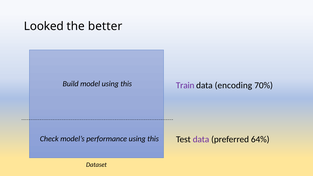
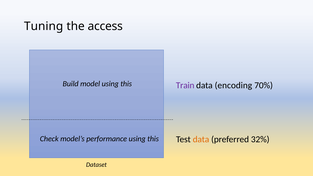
Looked: Looked -> Tuning (44, 26)
better: better -> access (105, 26)
data colour: purple -> orange (201, 139)
64%: 64% -> 32% (260, 139)
